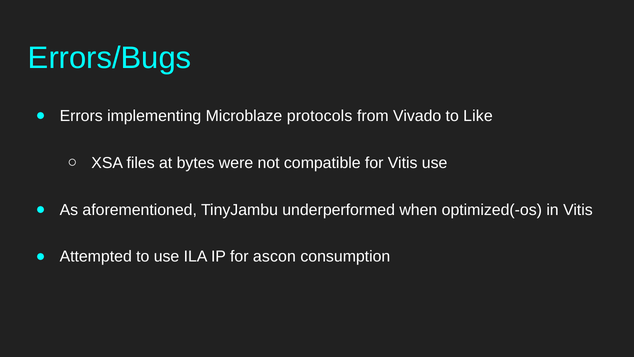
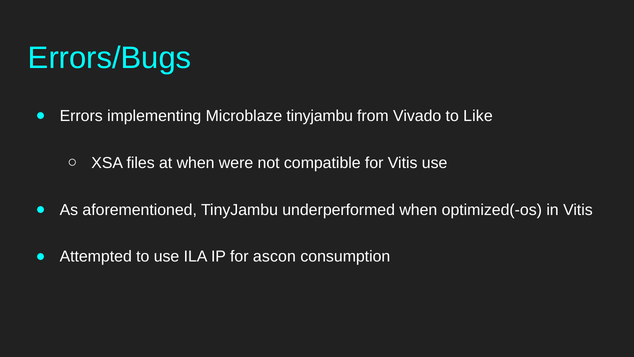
Microblaze protocols: protocols -> tinyjambu (320, 116)
at bytes: bytes -> when (196, 163)
